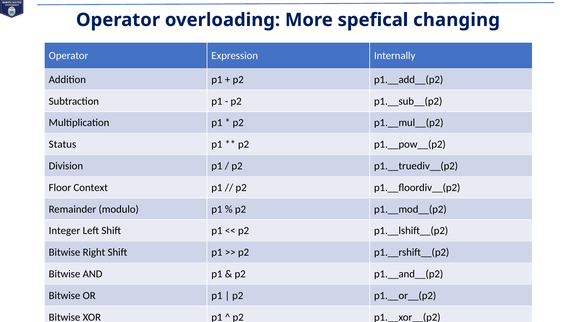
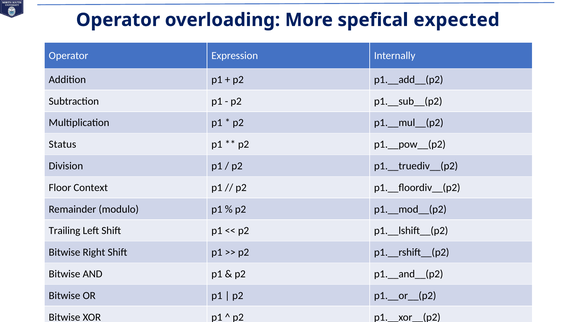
changing: changing -> expected (457, 20)
Integer: Integer -> Trailing (65, 231)
